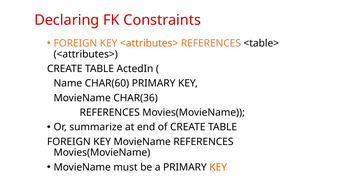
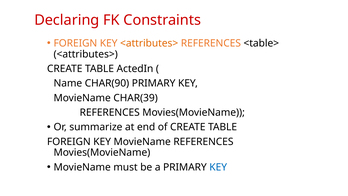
CHAR(60: CHAR(60 -> CHAR(90 (107, 83)
CHAR(36: CHAR(36 -> CHAR(39 (136, 98)
KEY colour: orange -> blue (218, 167)
